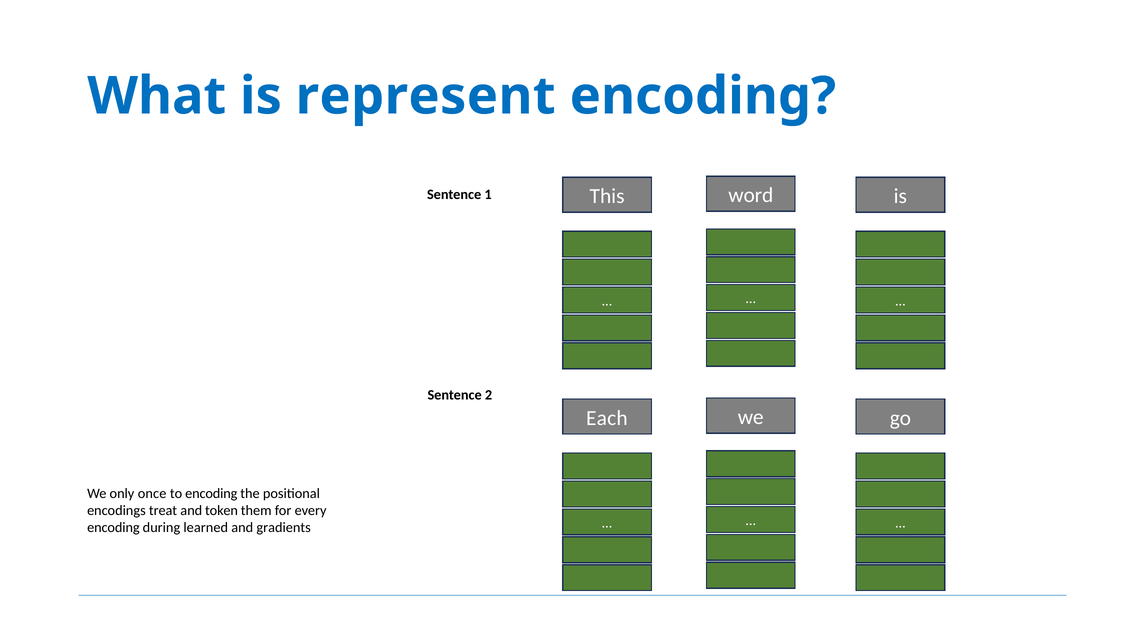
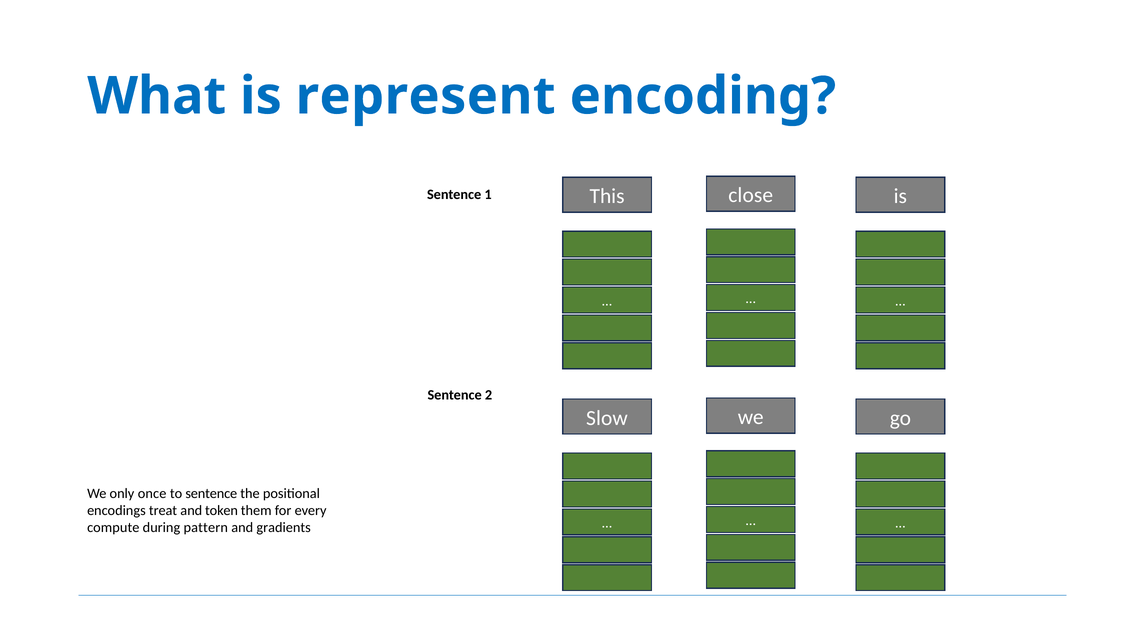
word: word -> close (751, 195)
Each: Each -> Slow (607, 418)
to encoding: encoding -> sentence (211, 493)
encoding: encoding -> compute (113, 528)
learned: learned -> pattern (206, 528)
